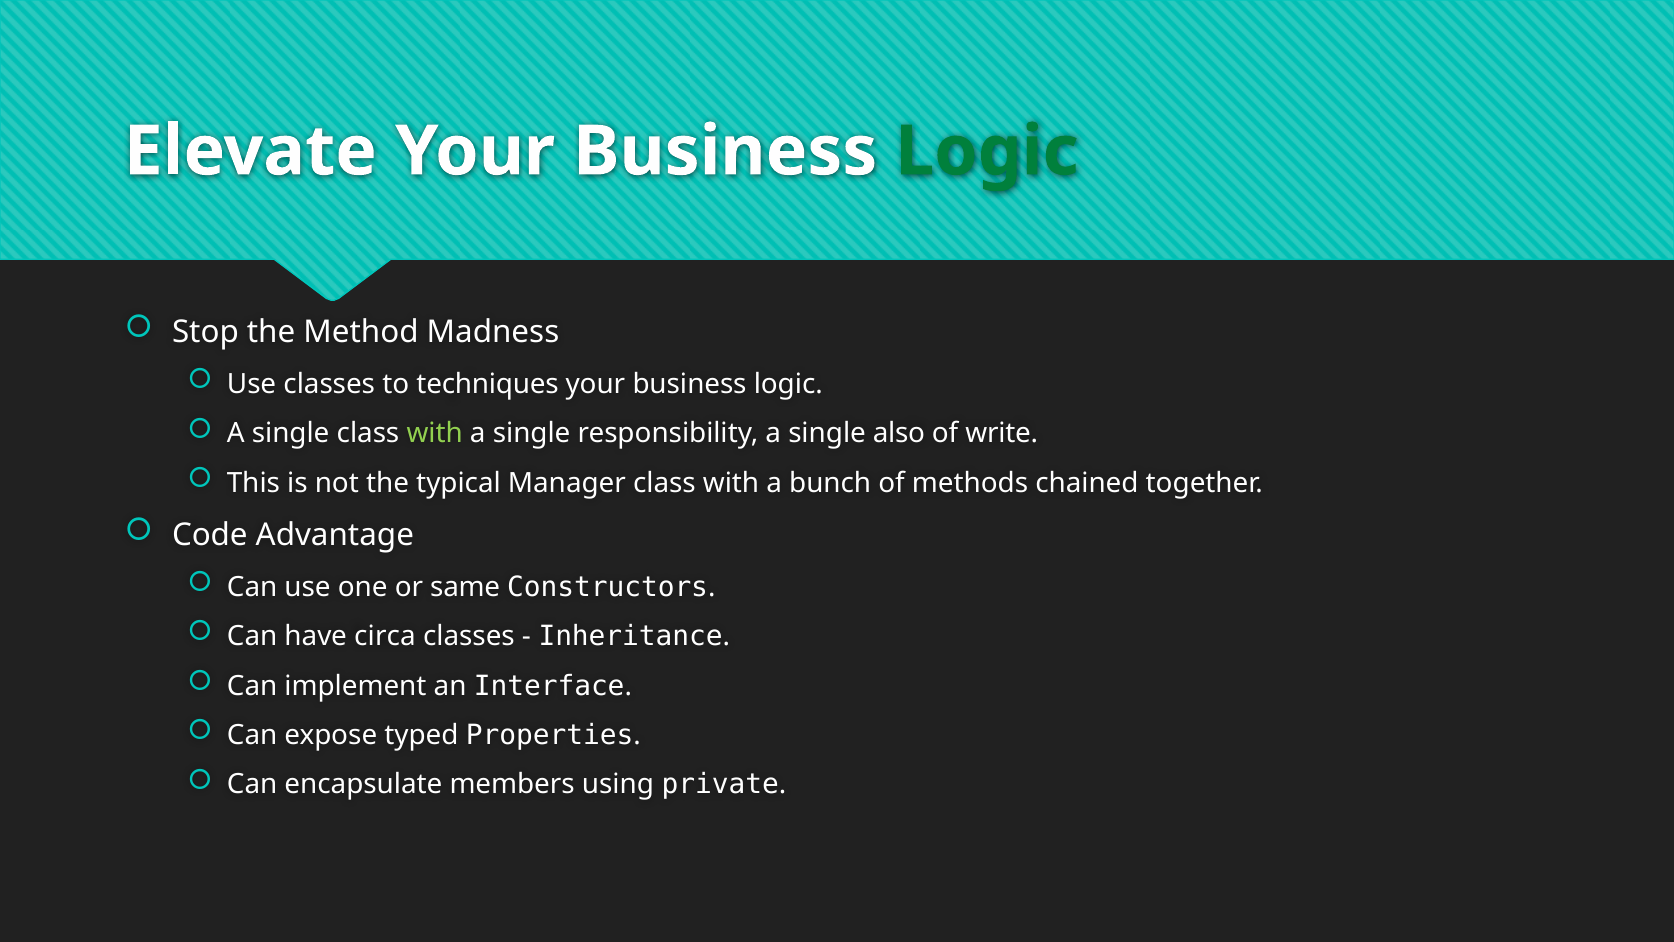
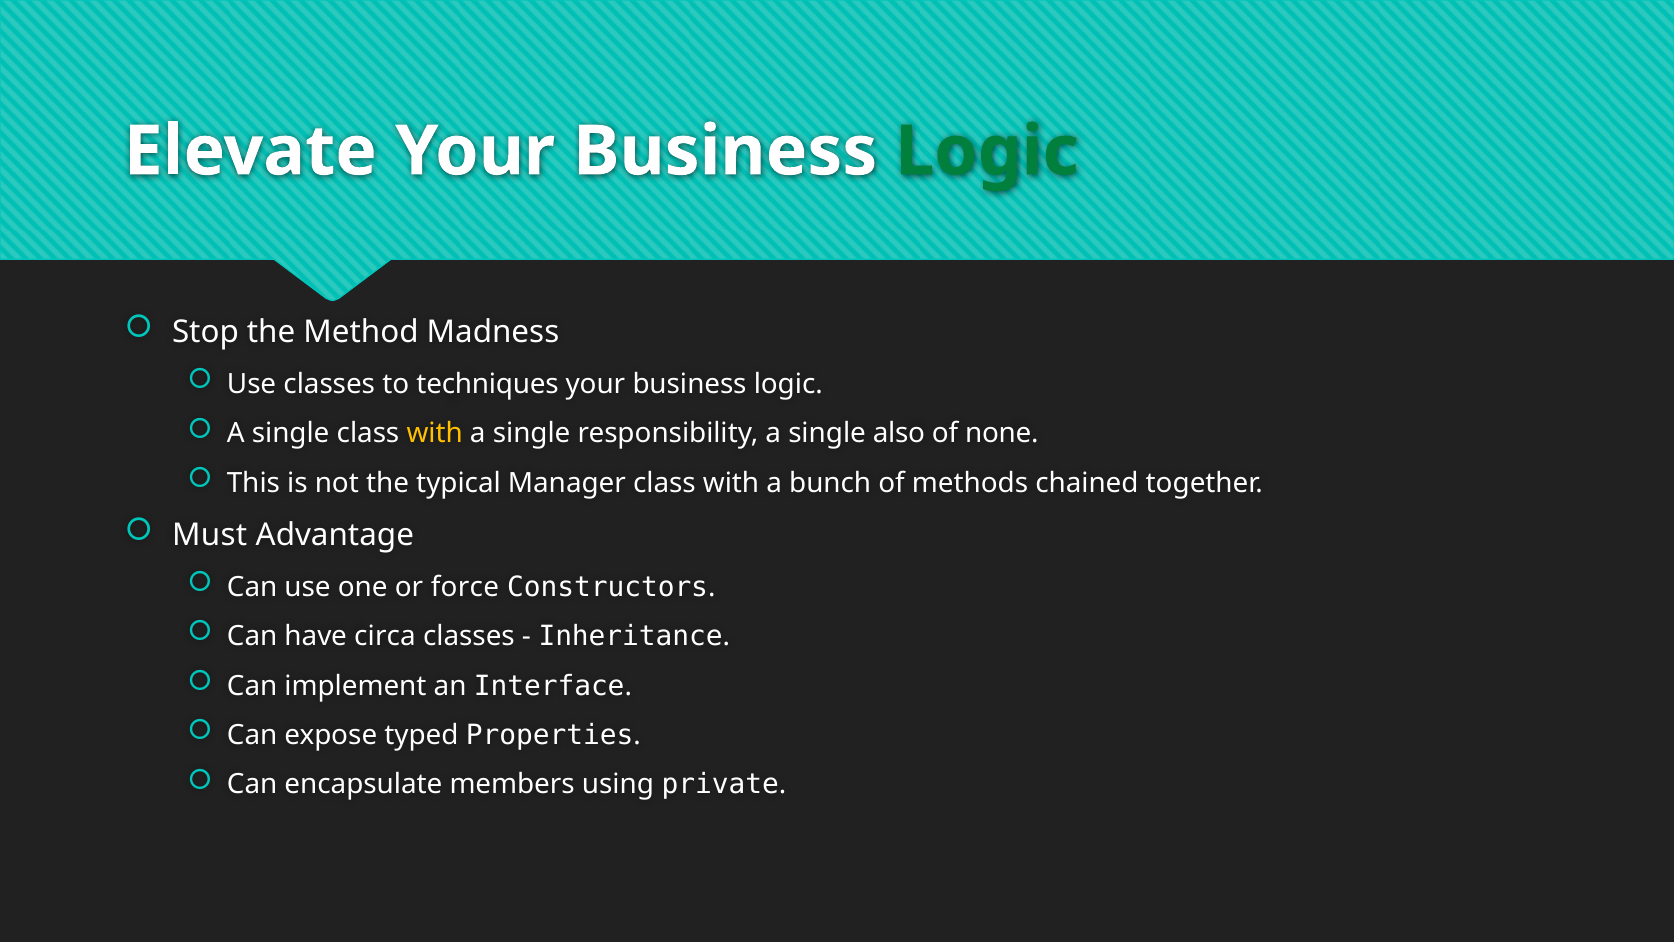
with colour: light green -> yellow (435, 433)
write: write -> none (1002, 433)
Code: Code -> Must (210, 535)
same: same -> force (465, 587)
